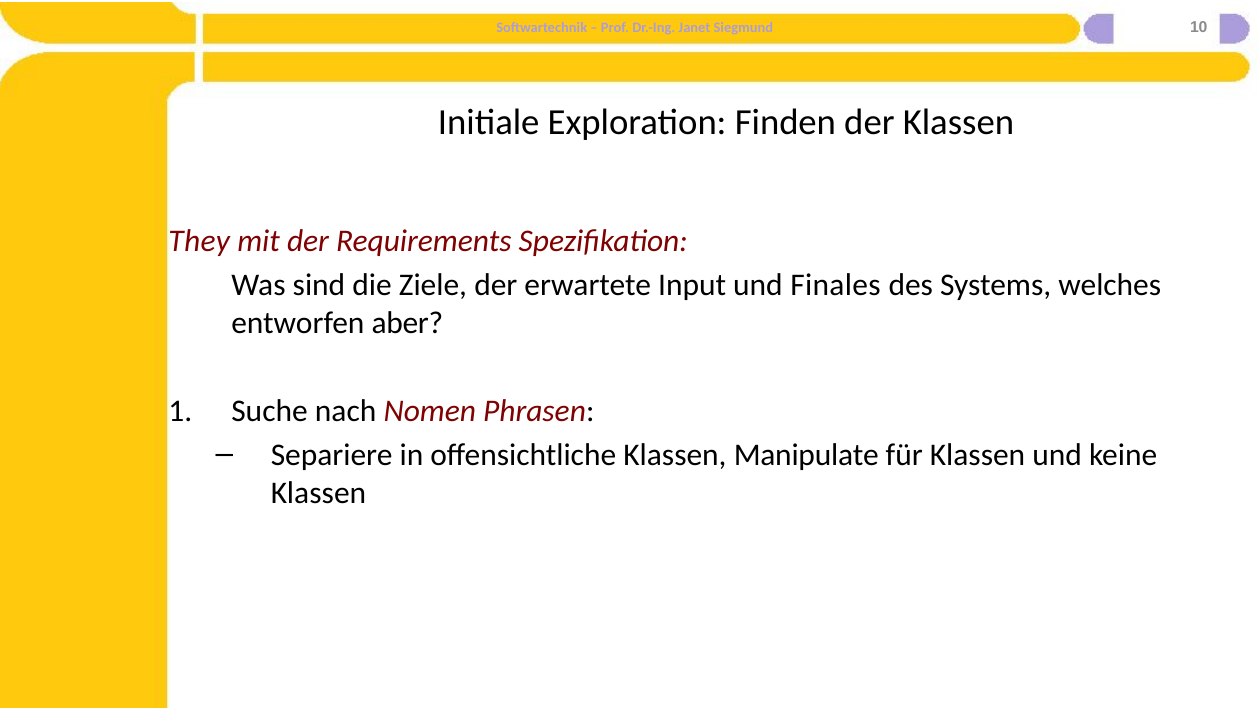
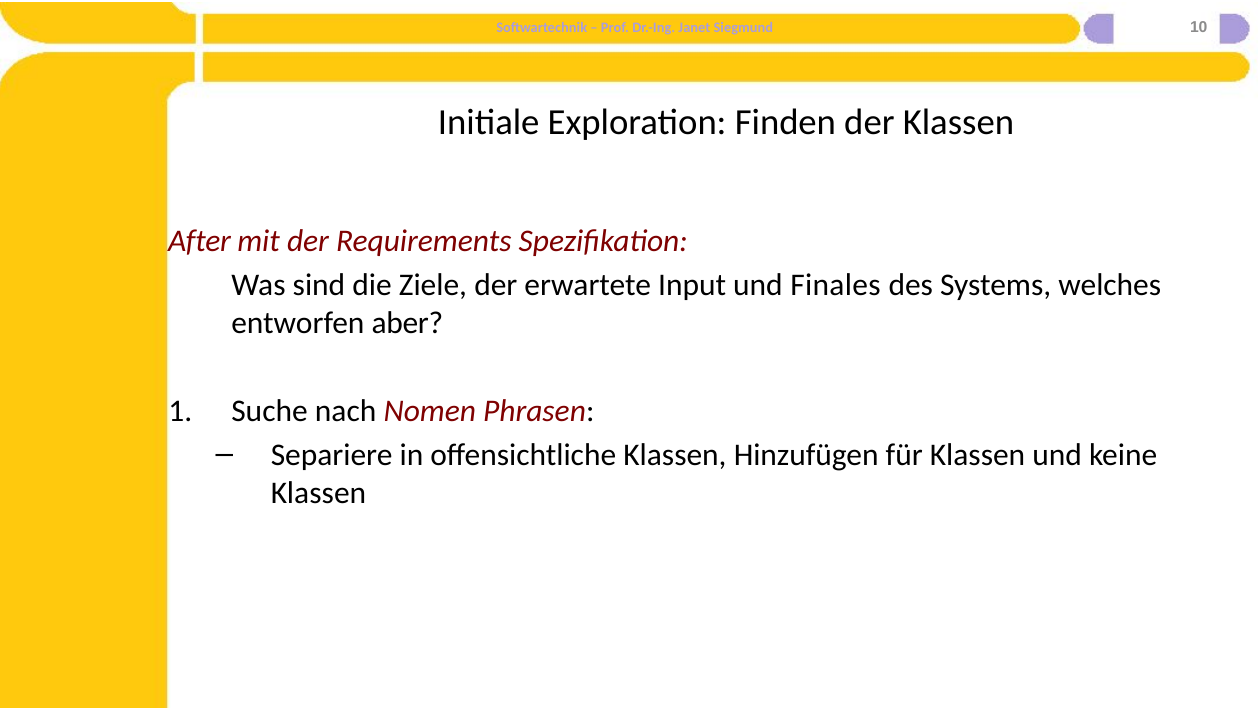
They: They -> After (200, 241)
Manipulate: Manipulate -> Hinzufügen (806, 455)
